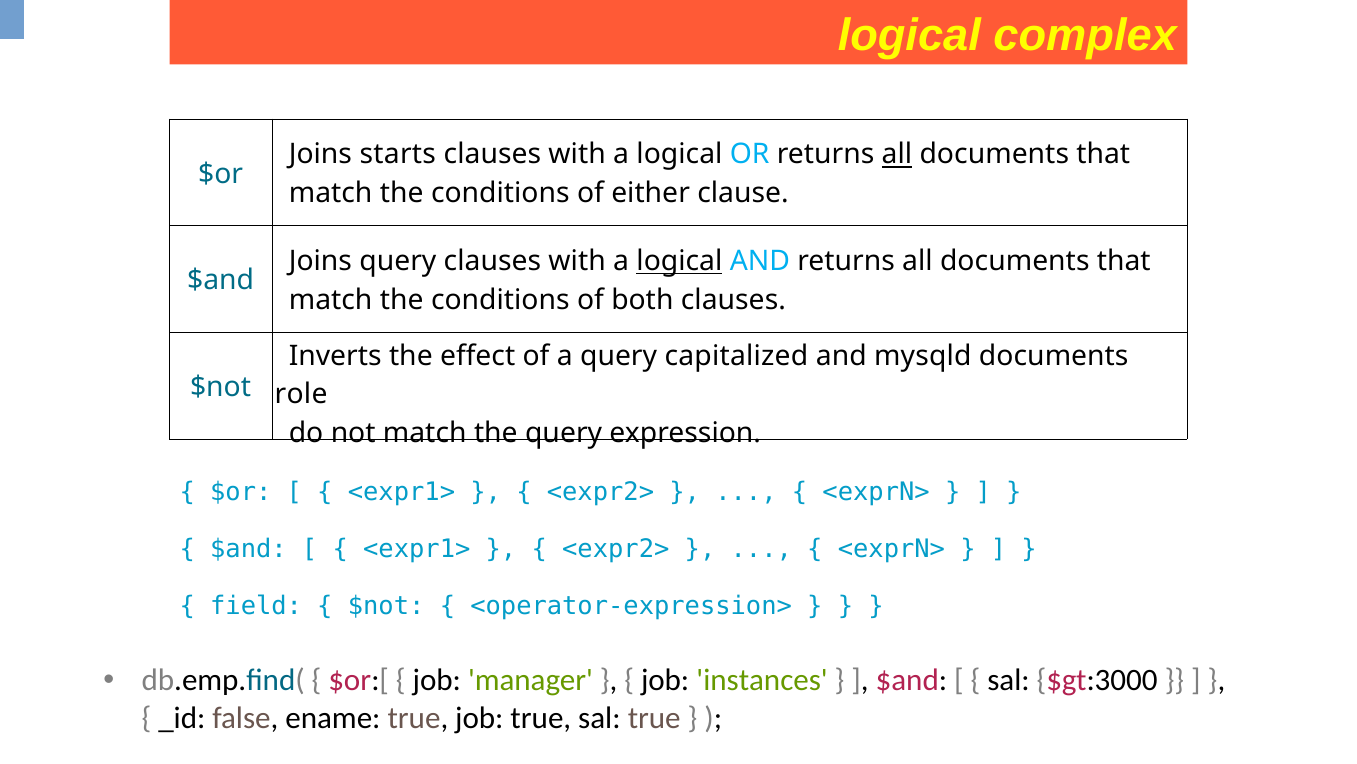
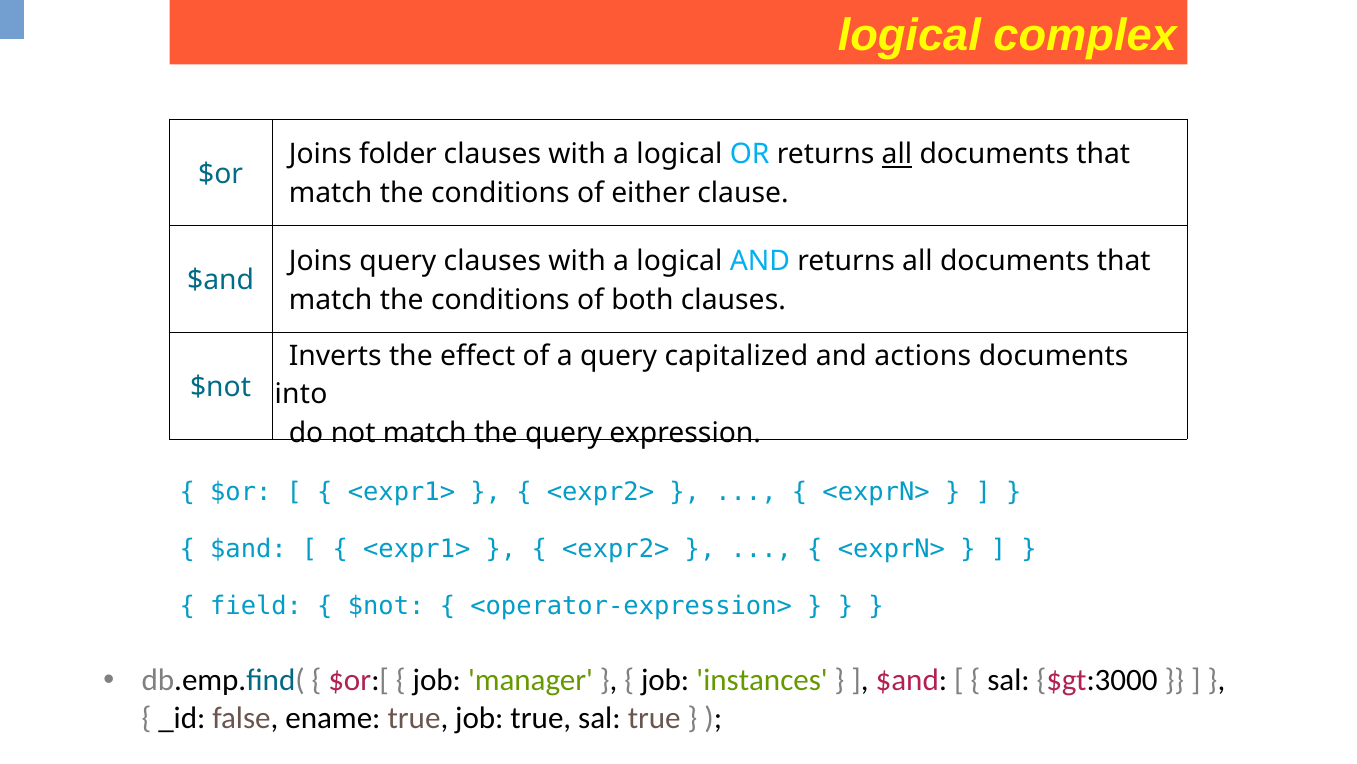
starts: starts -> folder (398, 154)
logical underline: present -> none (679, 261)
mysqld: mysqld -> actions (923, 355)
role: role -> into (301, 394)
